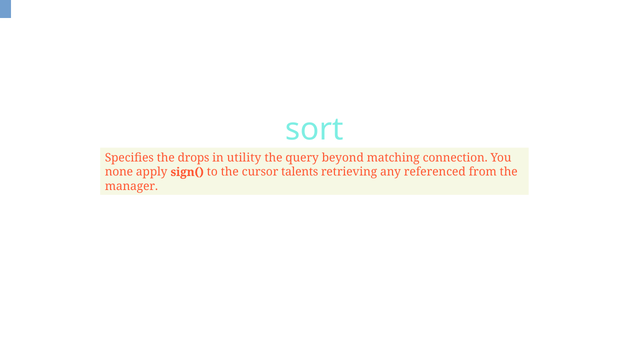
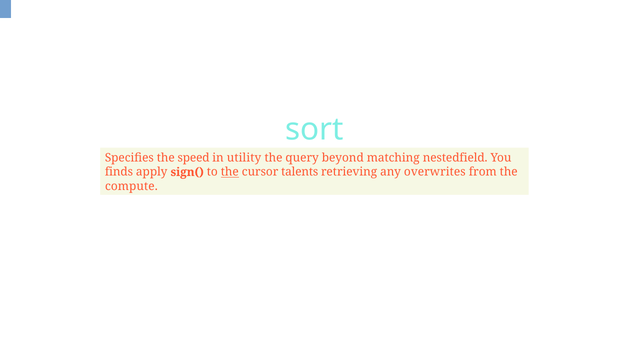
drops: drops -> speed (194, 158)
connection: connection -> nestedfield (455, 158)
none: none -> finds (119, 172)
the underline: none -> present (230, 172)
referenced: referenced -> overwrites (435, 172)
manager: manager -> compute (131, 186)
